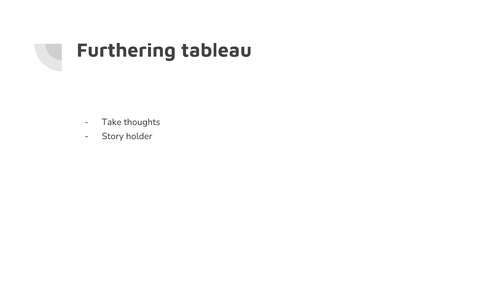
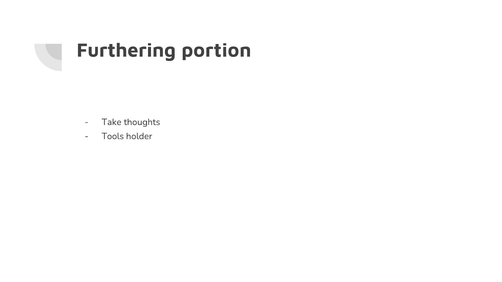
tableau: tableau -> portion (216, 50)
Story: Story -> Tools (113, 136)
